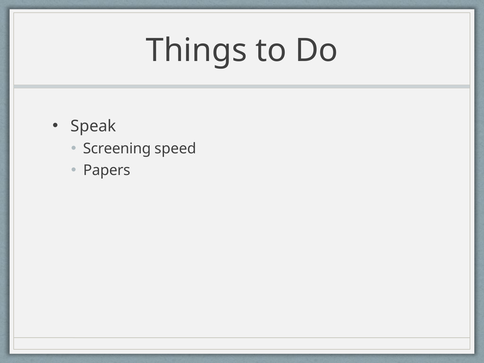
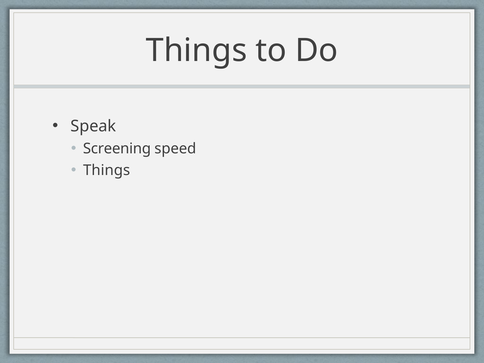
Papers: Papers -> Things (107, 170)
